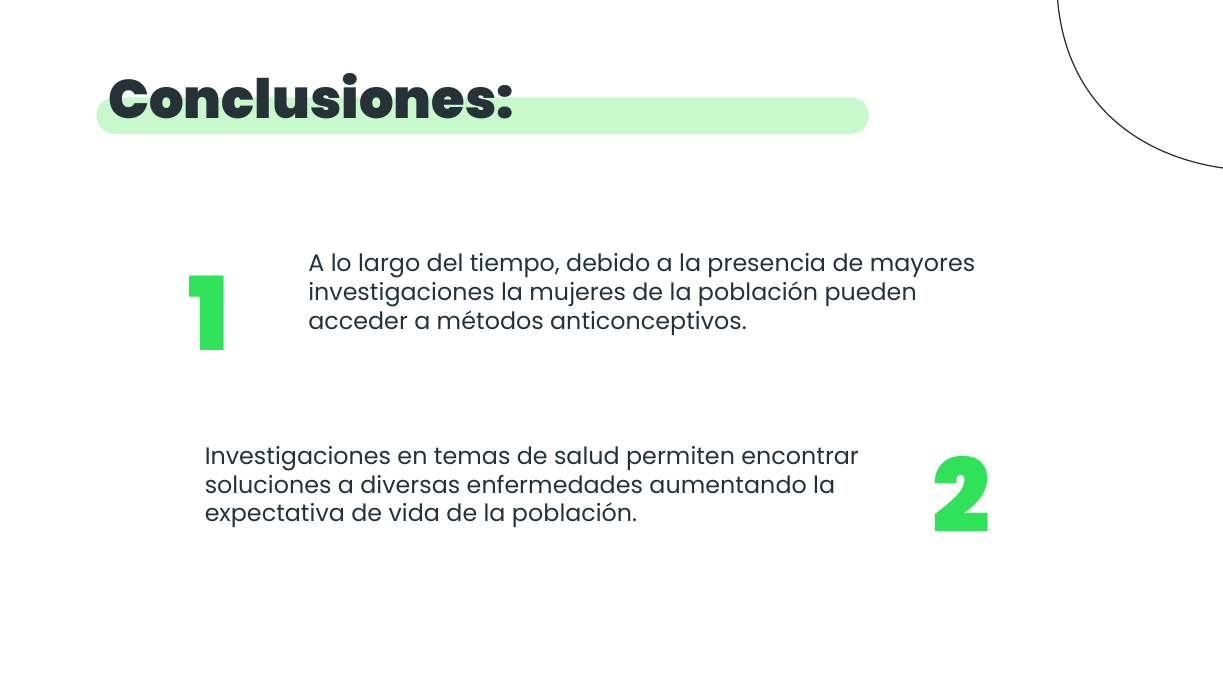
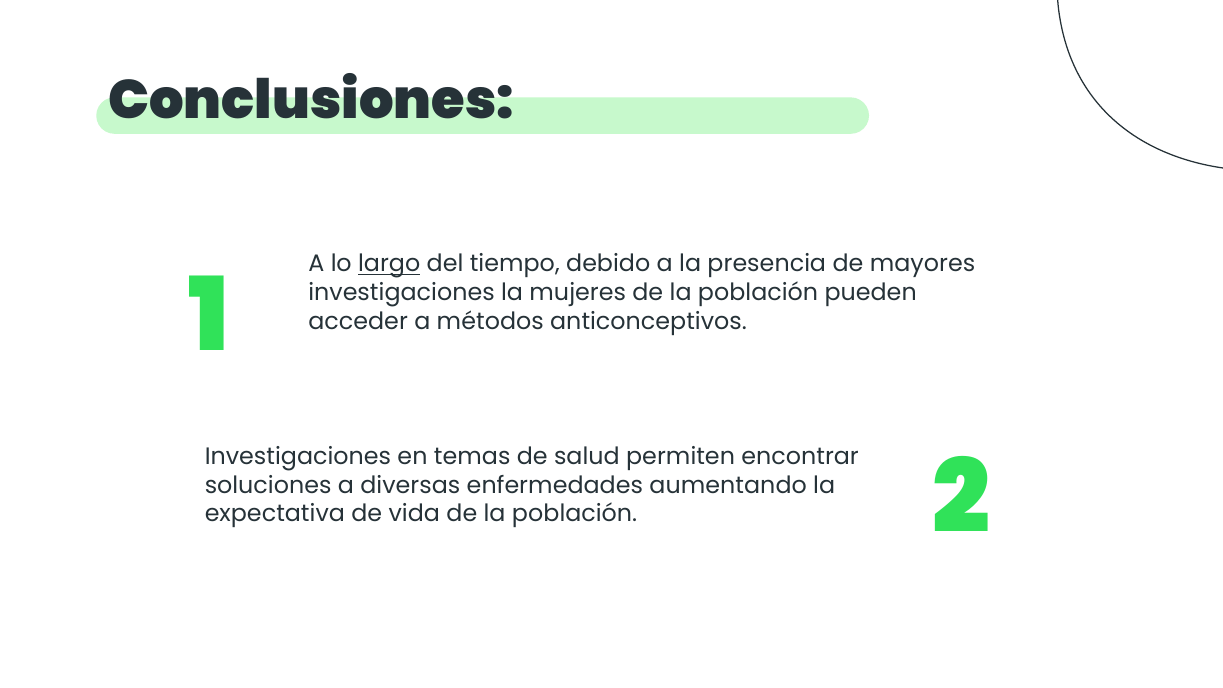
largo underline: none -> present (389, 264)
